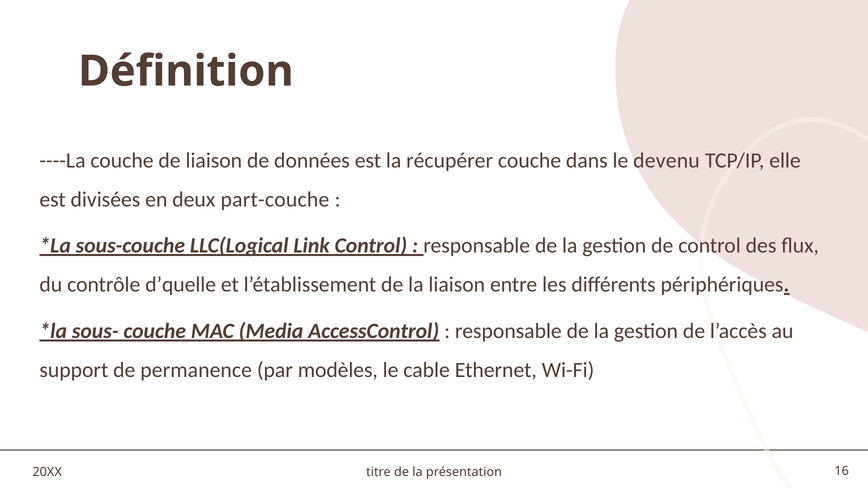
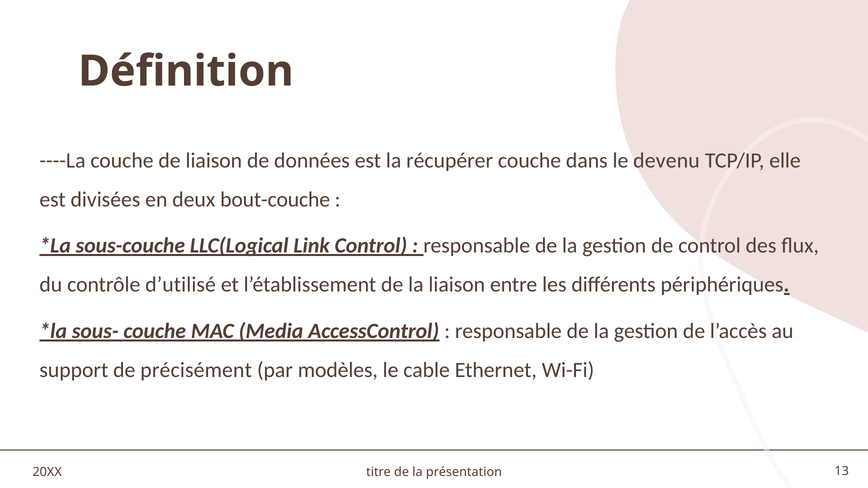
part-couche: part-couche -> bout-couche (275, 200)
d’quelle: d’quelle -> d’utilisé (181, 285)
permanence: permanence -> précisément (196, 370)
16: 16 -> 13 (842, 471)
